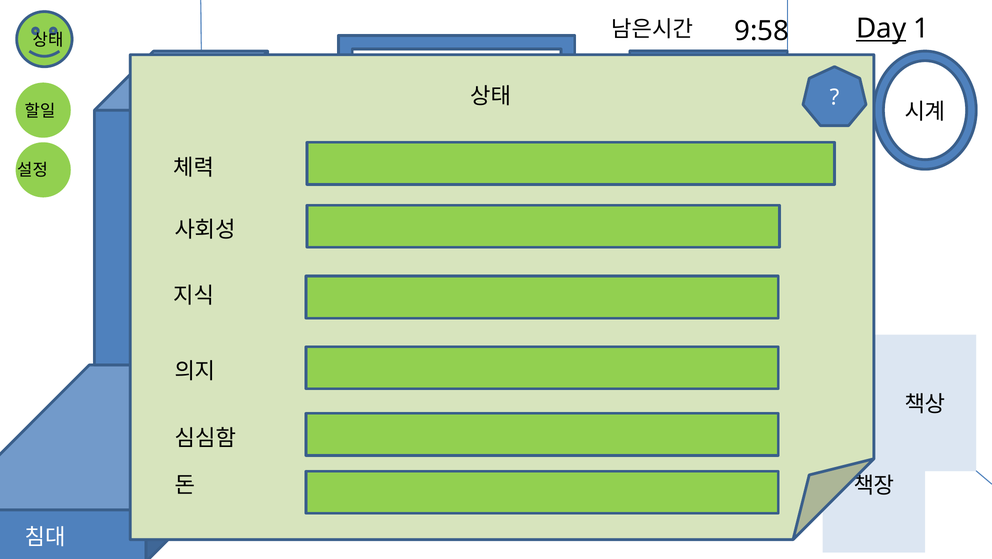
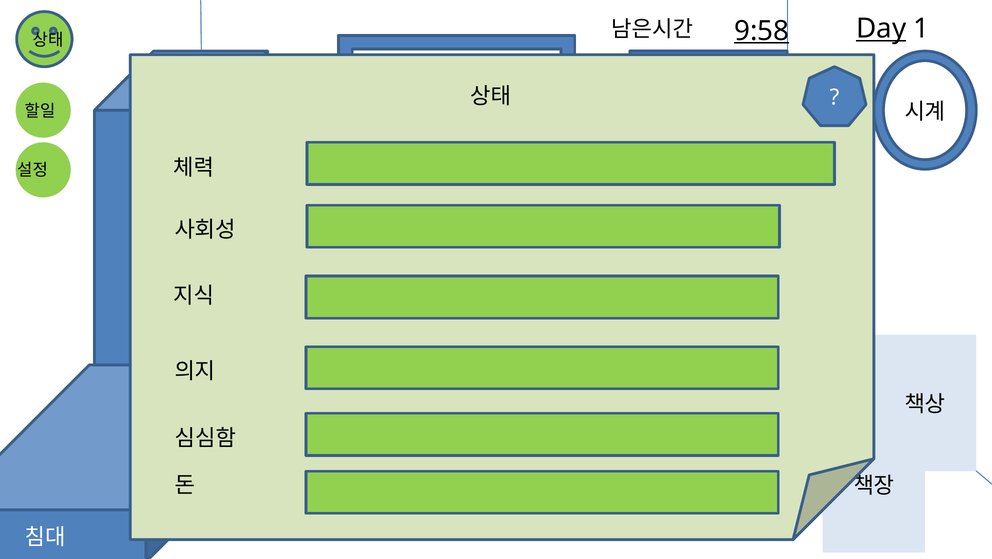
9:58 underline: none -> present (762, 31)
